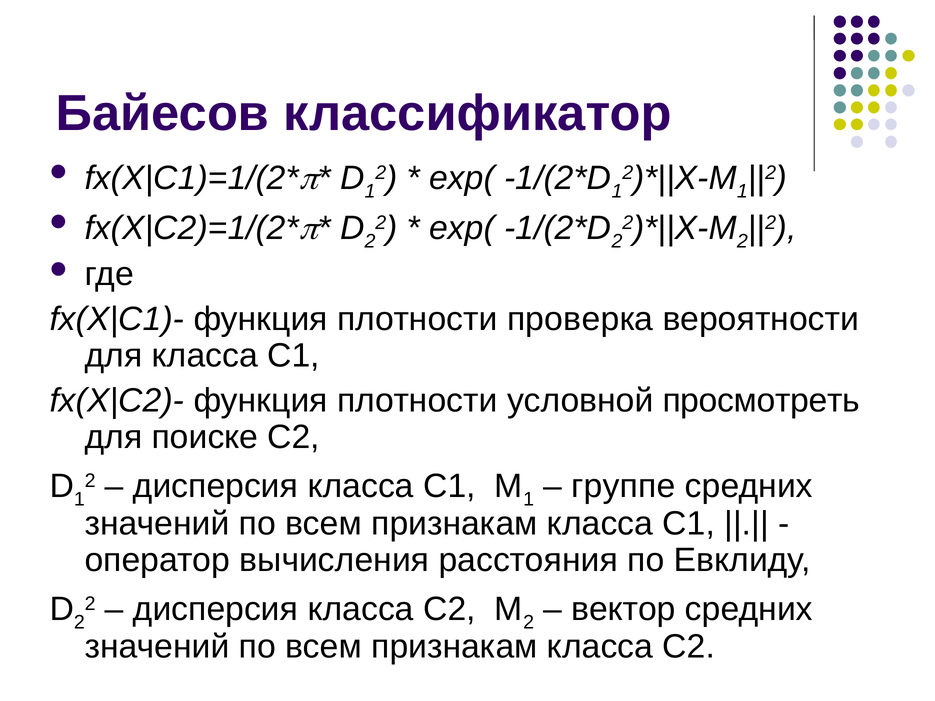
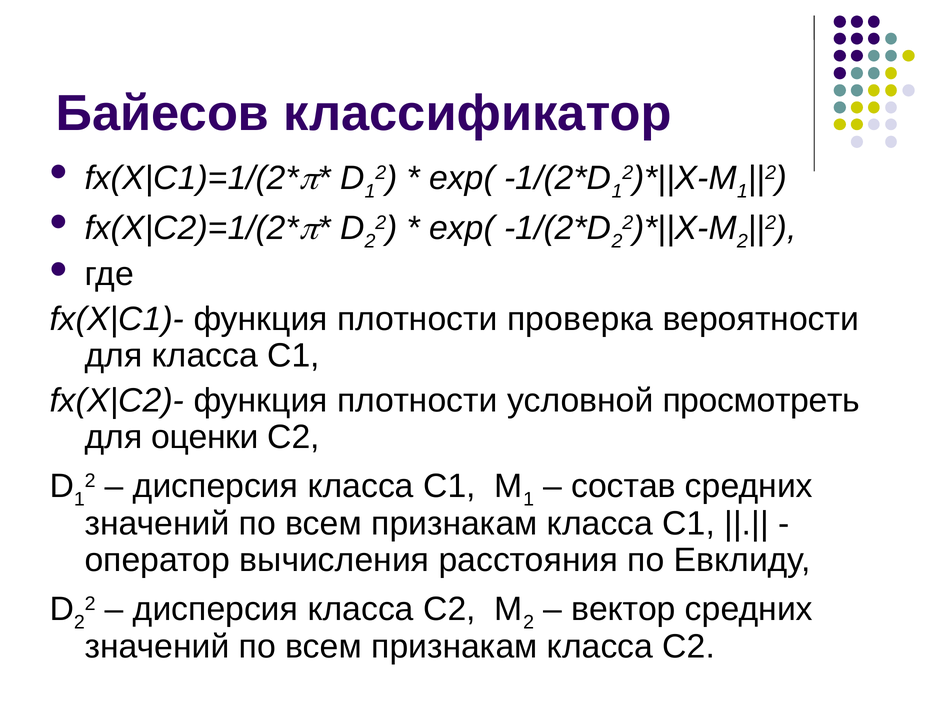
поиске: поиске -> оценки (205, 437)
группе: группе -> состав (624, 486)
